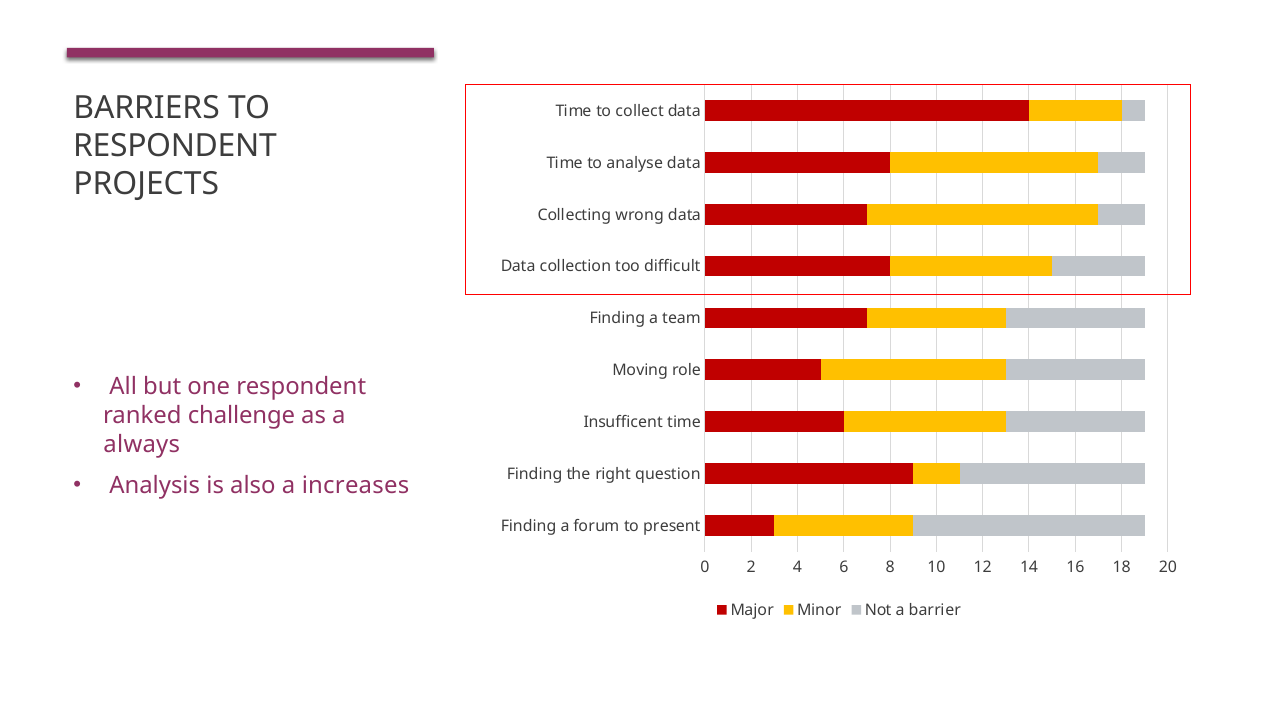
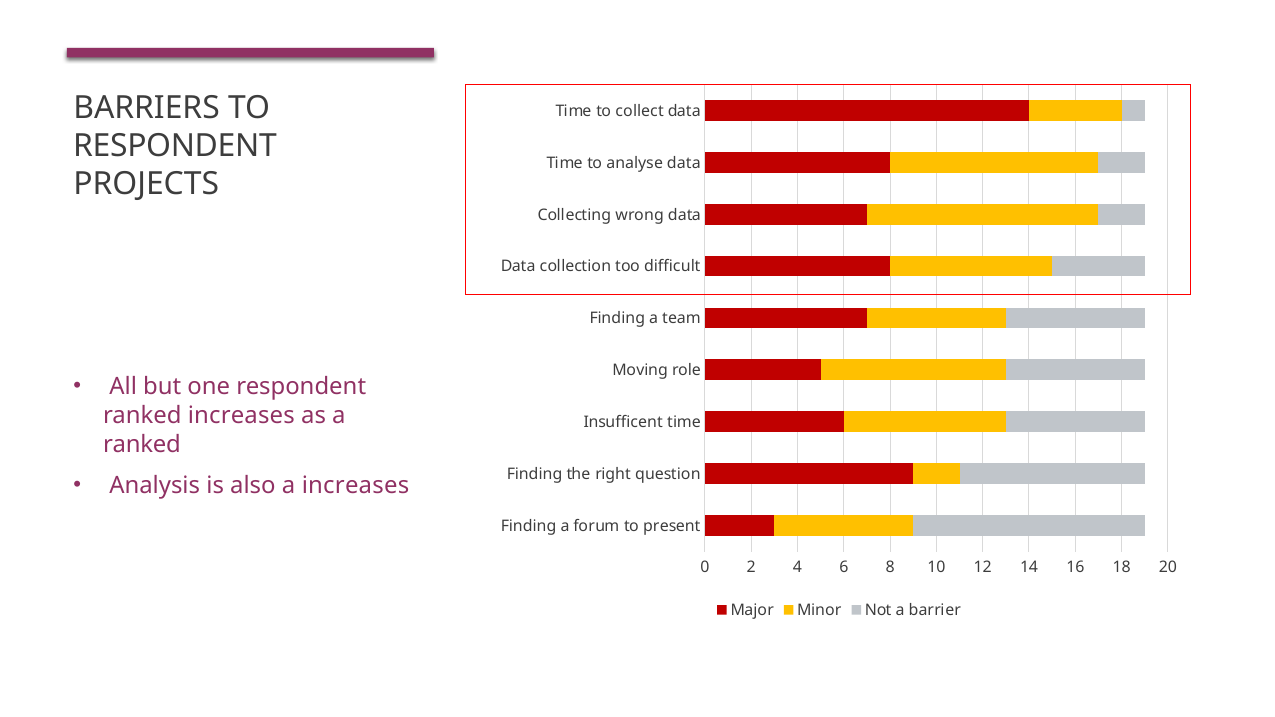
ranked challenge: challenge -> increases (241, 416)
always: always -> ranked (142, 444)
